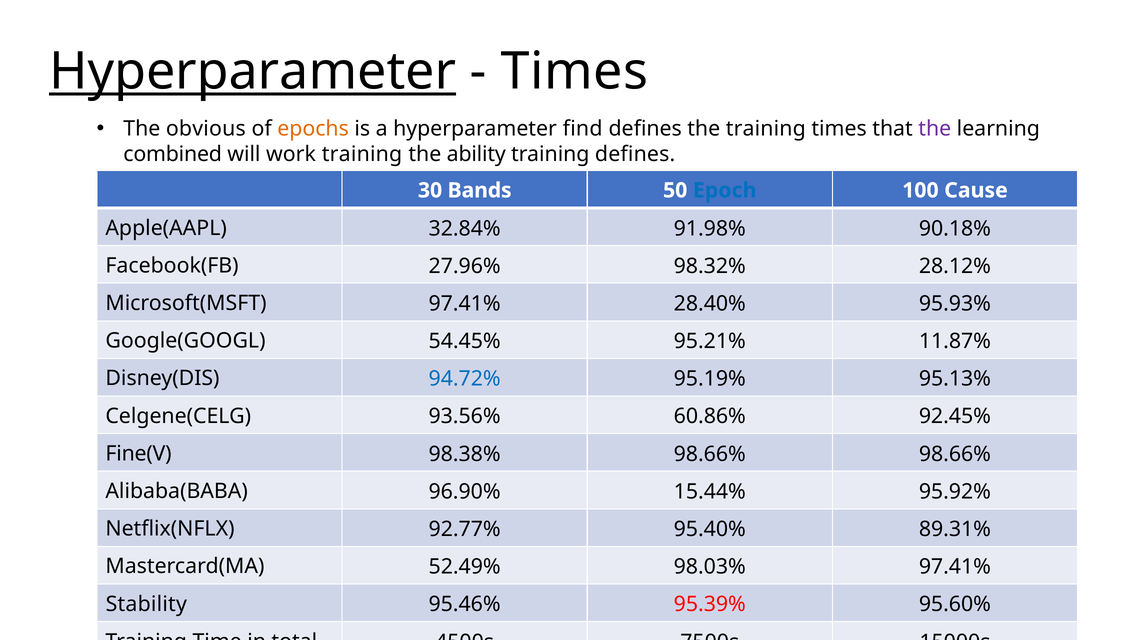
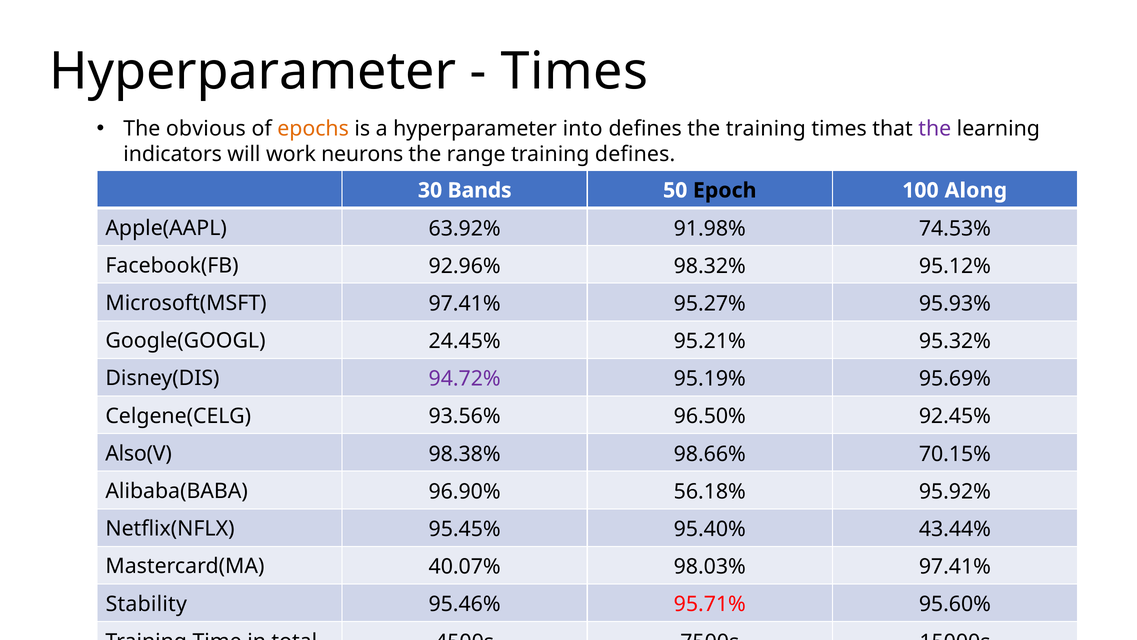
Hyperparameter underline: present -> none (253, 71)
find: find -> into (583, 129)
combined: combined -> indicators (173, 154)
work training: training -> neurons (362, 154)
ability: ability -> range (476, 154)
Epoch colour: blue -> black (725, 190)
Cause: Cause -> Along (976, 190)
32.84%: 32.84% -> 63.92% (465, 228)
90.18%: 90.18% -> 74.53% (955, 228)
27.96%: 27.96% -> 92.96% (465, 266)
28.12%: 28.12% -> 95.12% (955, 266)
28.40%: 28.40% -> 95.27% (710, 303)
54.45%: 54.45% -> 24.45% (465, 341)
11.87%: 11.87% -> 95.32% (955, 341)
94.72% colour: blue -> purple (465, 379)
95.13%: 95.13% -> 95.69% (955, 379)
60.86%: 60.86% -> 96.50% (710, 416)
Fine(V: Fine(V -> Also(V (139, 453)
98.66% 98.66%: 98.66% -> 70.15% (955, 454)
15.44%: 15.44% -> 56.18% (710, 491)
92.77%: 92.77% -> 95.45% (465, 529)
89.31%: 89.31% -> 43.44% (955, 529)
52.49%: 52.49% -> 40.07% (465, 566)
95.39%: 95.39% -> 95.71% (710, 604)
